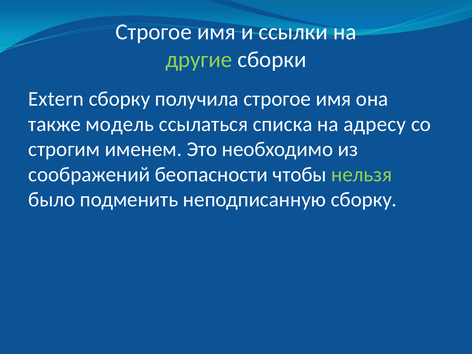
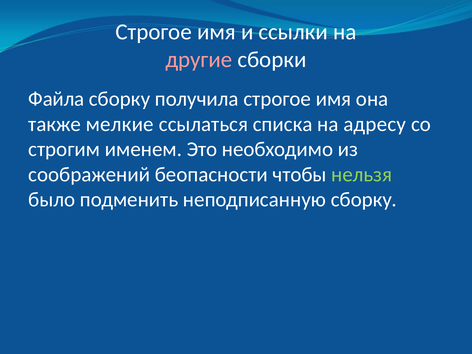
другие colour: light green -> pink (199, 59)
Extern: Extern -> Файла (56, 99)
модель: модель -> мелкие (120, 124)
